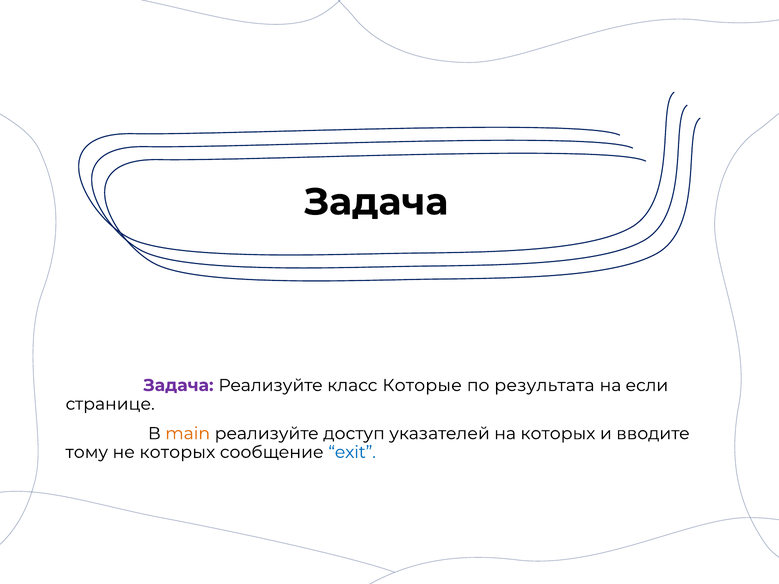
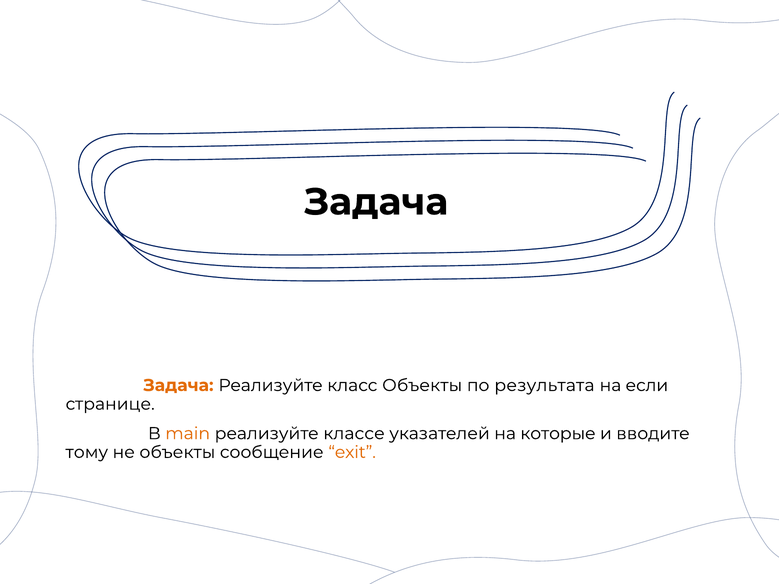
Задача colour: purple -> orange (179, 386)
класс Которые: Которые -> Объекты (422, 386)
доступ: доступ -> классе (354, 434)
на которых: которых -> которые (558, 434)
не которых: которых -> объекты (177, 452)
exit colour: blue -> orange (352, 452)
